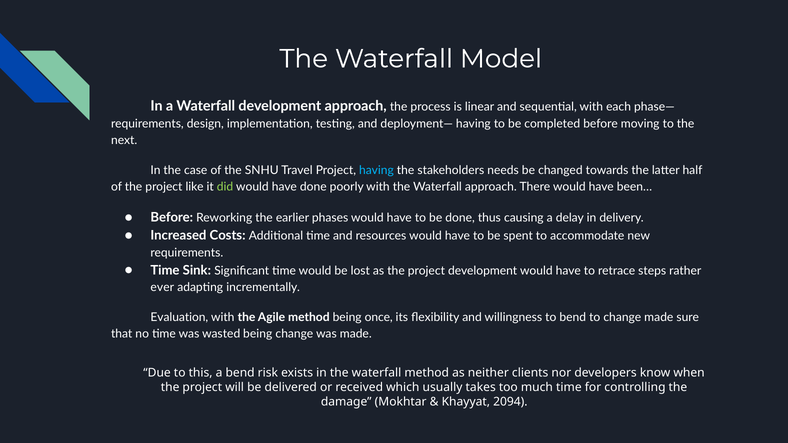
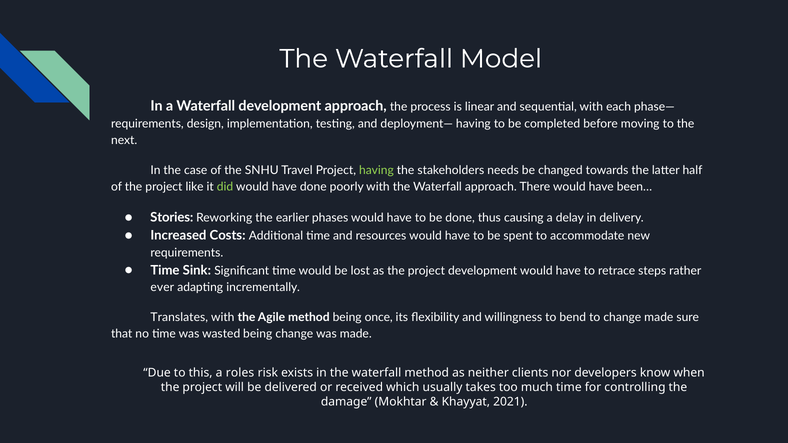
having colour: light blue -> light green (376, 170)
Before: Before -> Stories (172, 218)
Evaluation: Evaluation -> Translates (179, 317)
a bend: bend -> roles (240, 373)
2094: 2094 -> 2021 (510, 402)
